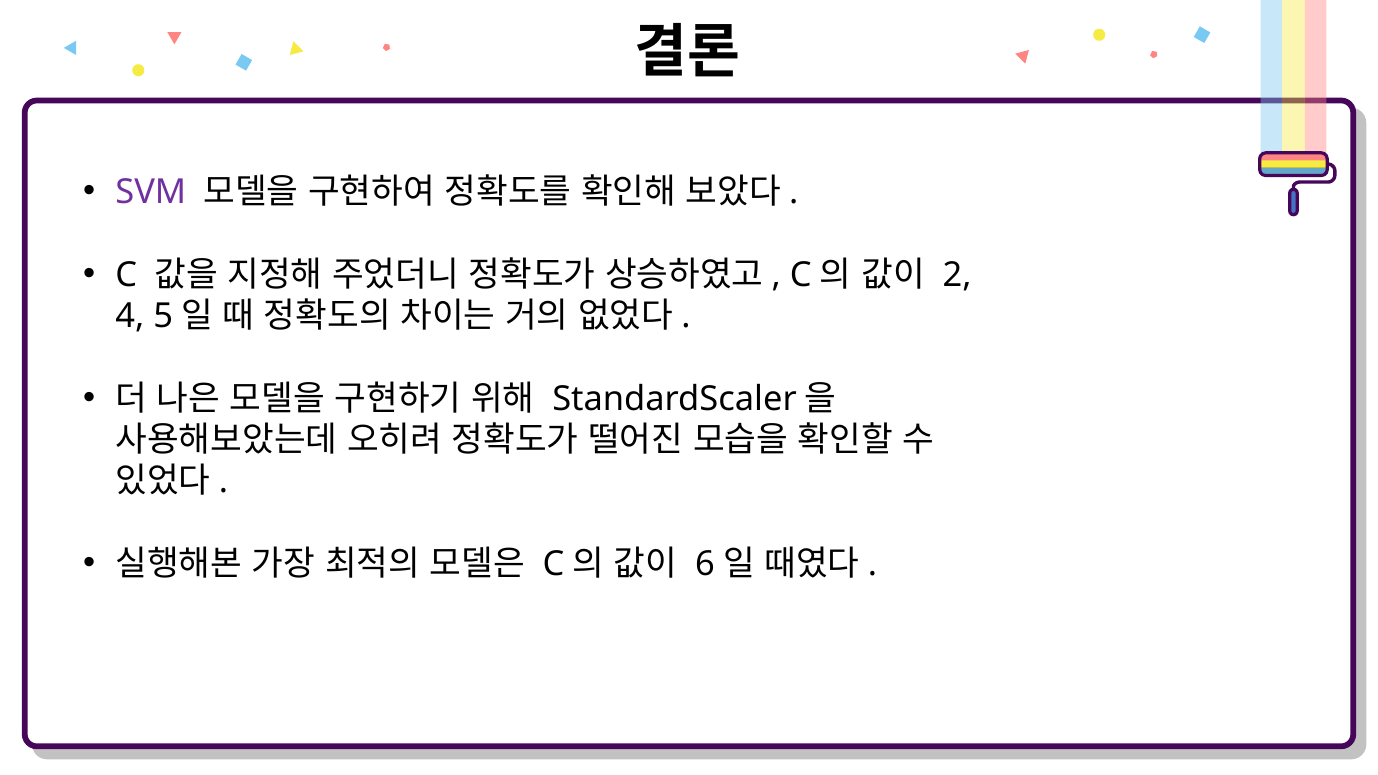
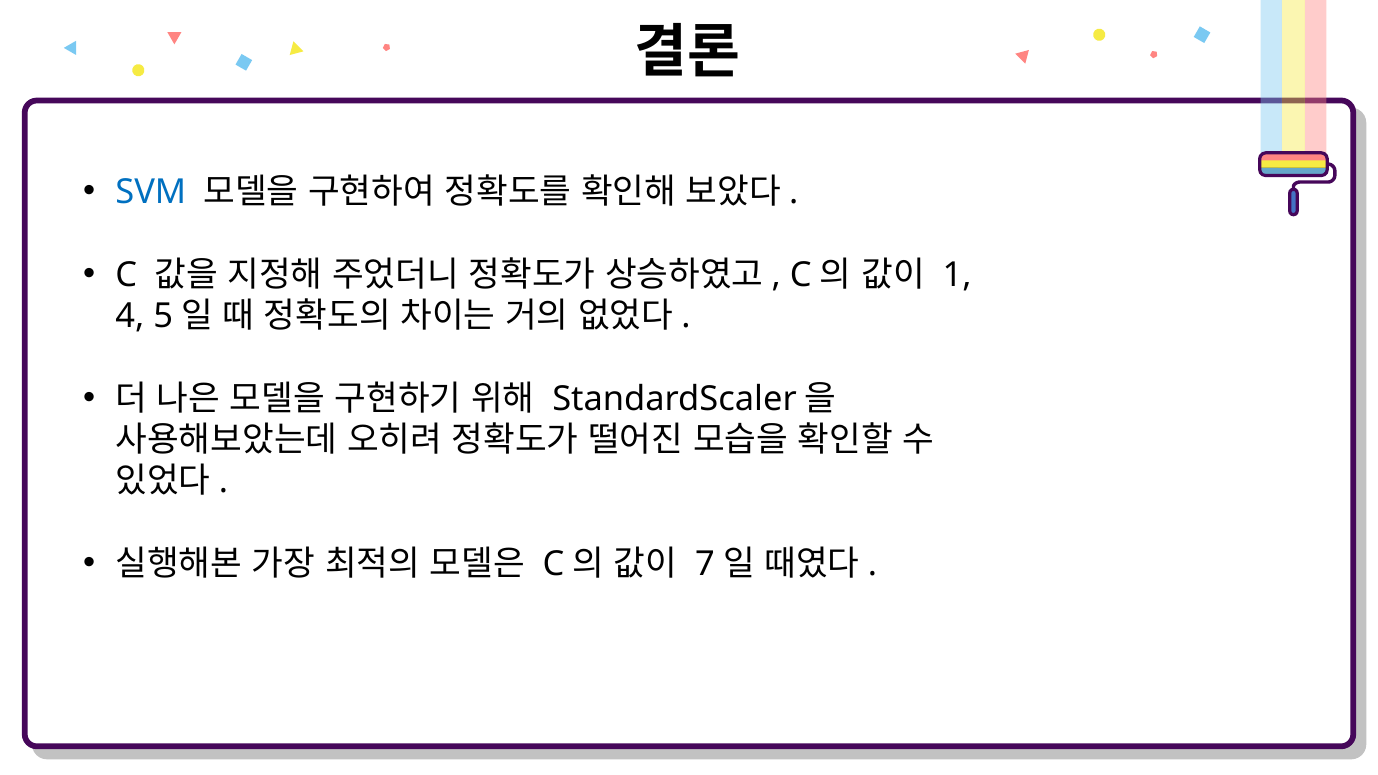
SVM colour: purple -> blue (151, 192)
2: 2 -> 1 (957, 275)
6: 6 -> 7 (705, 564)
